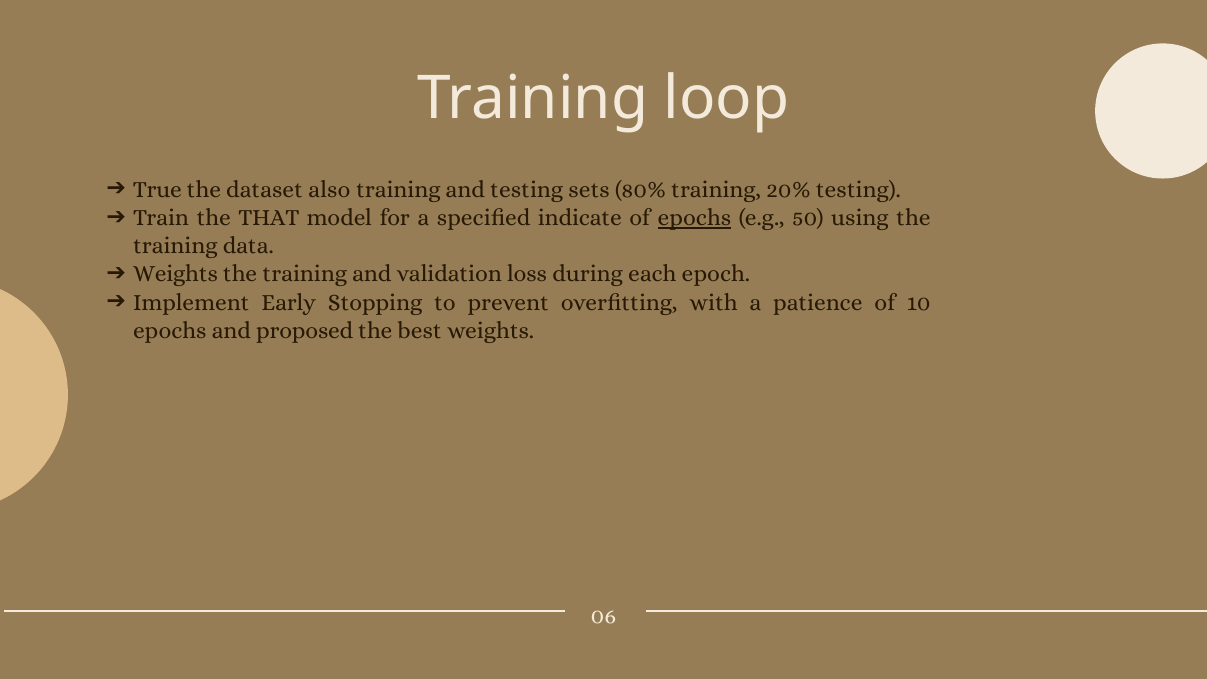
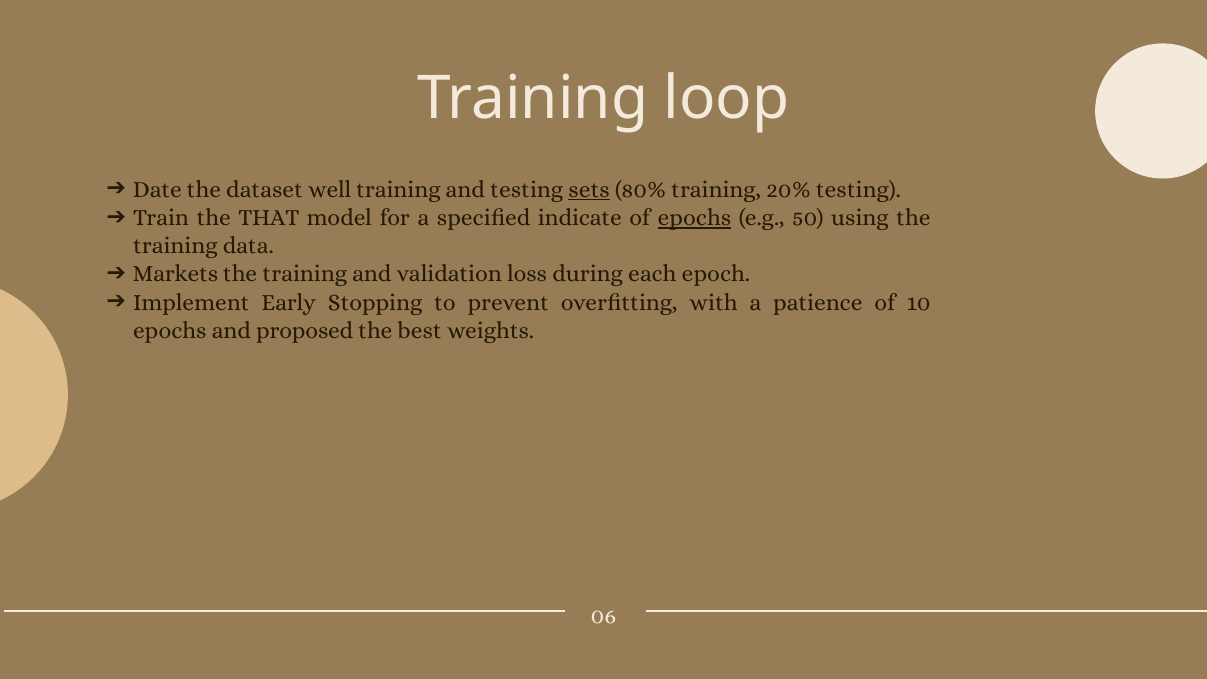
True: True -> Date (157, 190)
also: also -> well (330, 190)
sets underline: none -> present (589, 190)
Weights: Weights -> Markets (176, 274)
